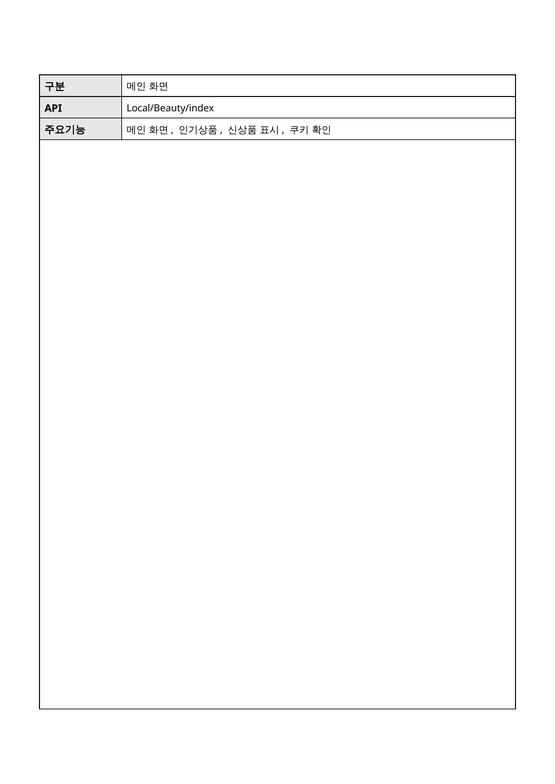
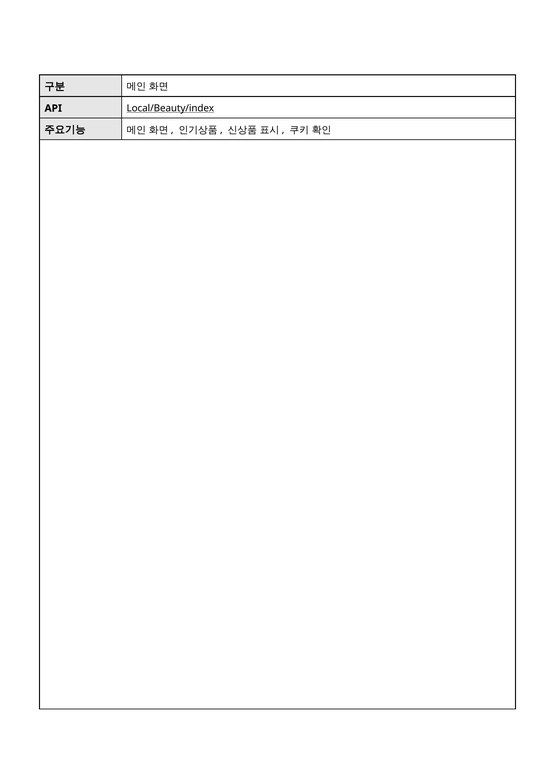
Local/Beauty/index underline: none -> present (170, 108)
